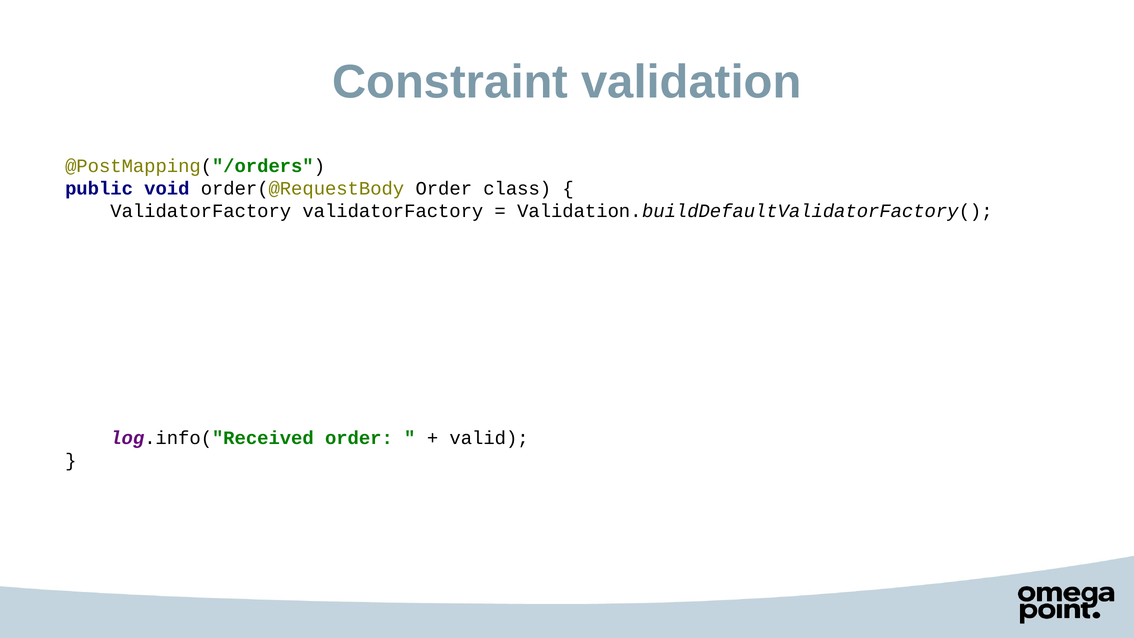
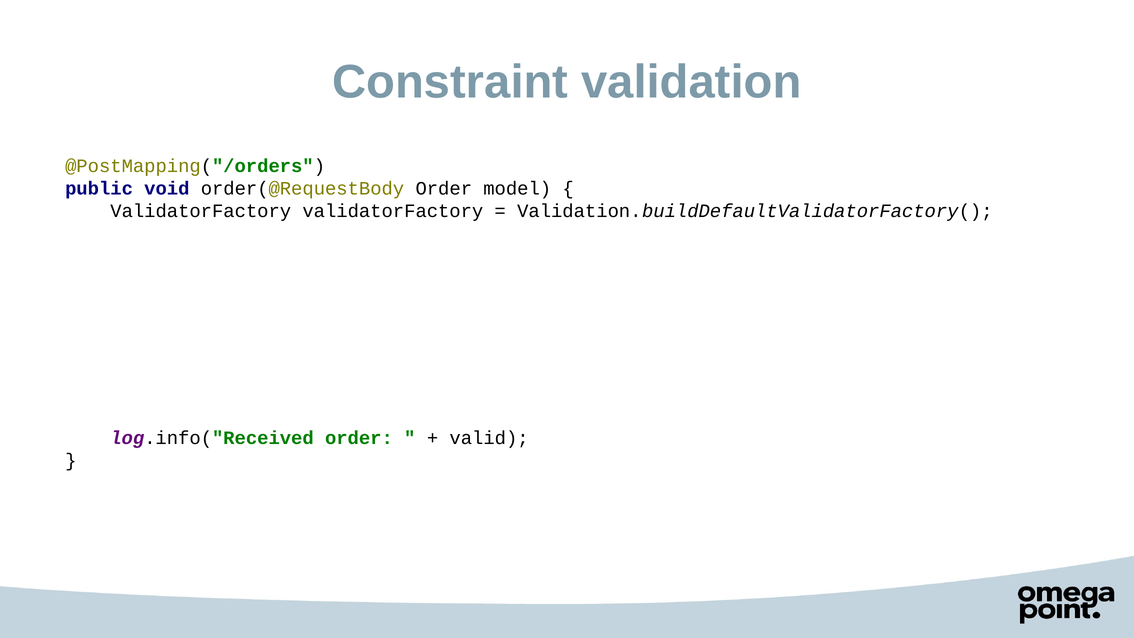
class: class -> model (517, 188)
